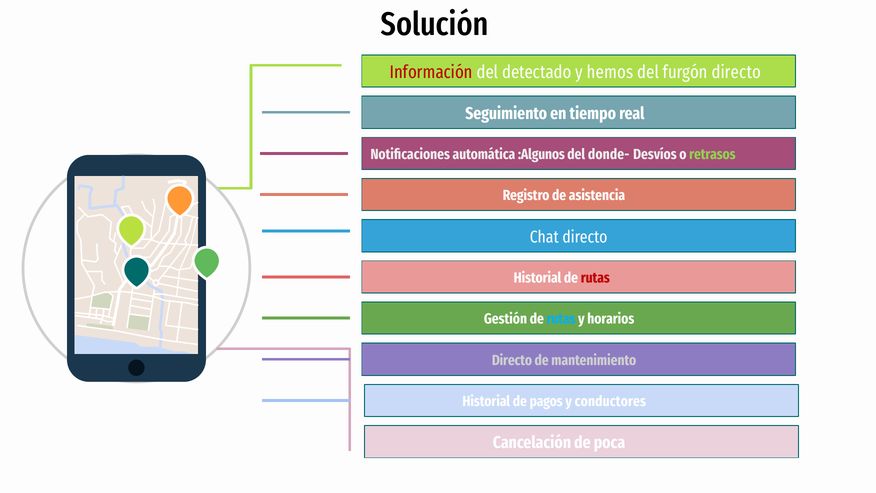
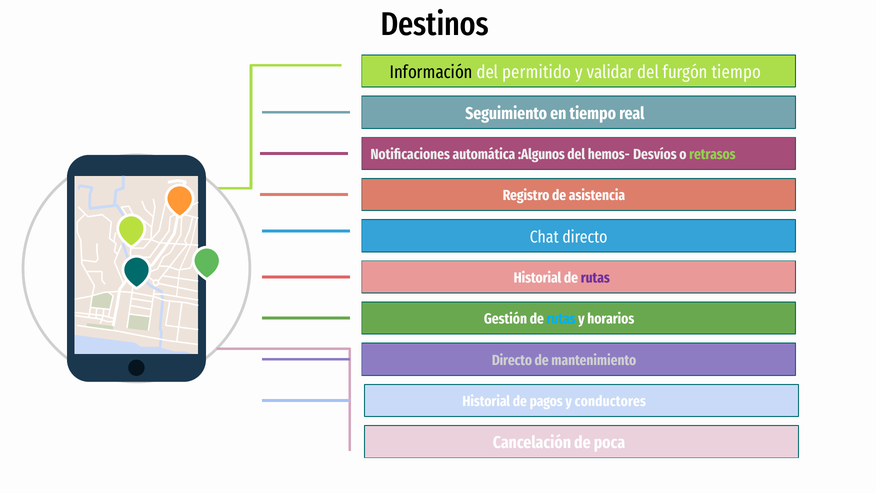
Solución: Solución -> Destinos (435, 24)
Información colour: red -> black (431, 72)
detectado: detectado -> permitido (537, 72)
hemos: hemos -> validar (610, 72)
furgón directo: directo -> tiempo (736, 72)
donde-: donde- -> hemos- (609, 154)
rutas colour: red -> purple (595, 278)
